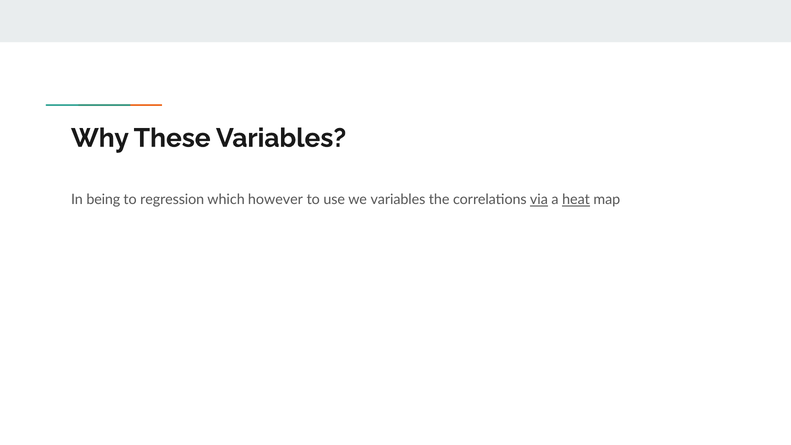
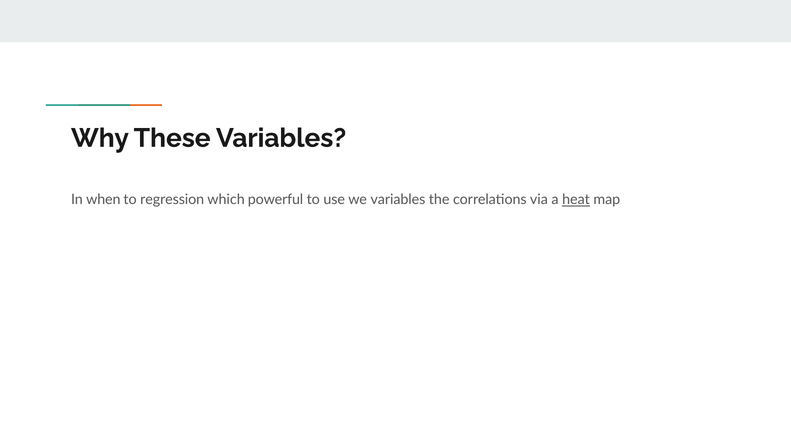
being: being -> when (103, 200)
however: however -> powerful (276, 200)
via underline: present -> none (539, 200)
